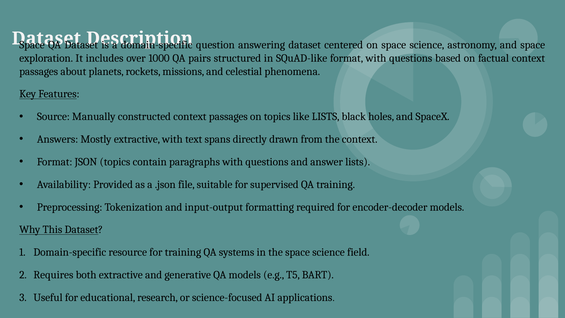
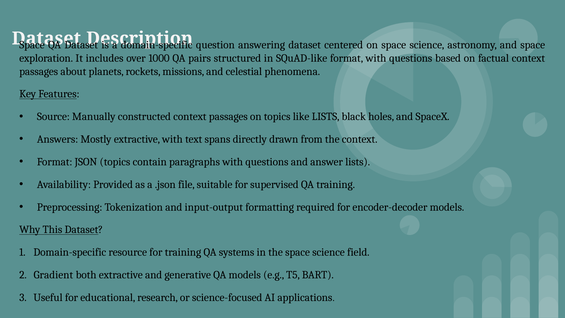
Requires: Requires -> Gradient (53, 275)
